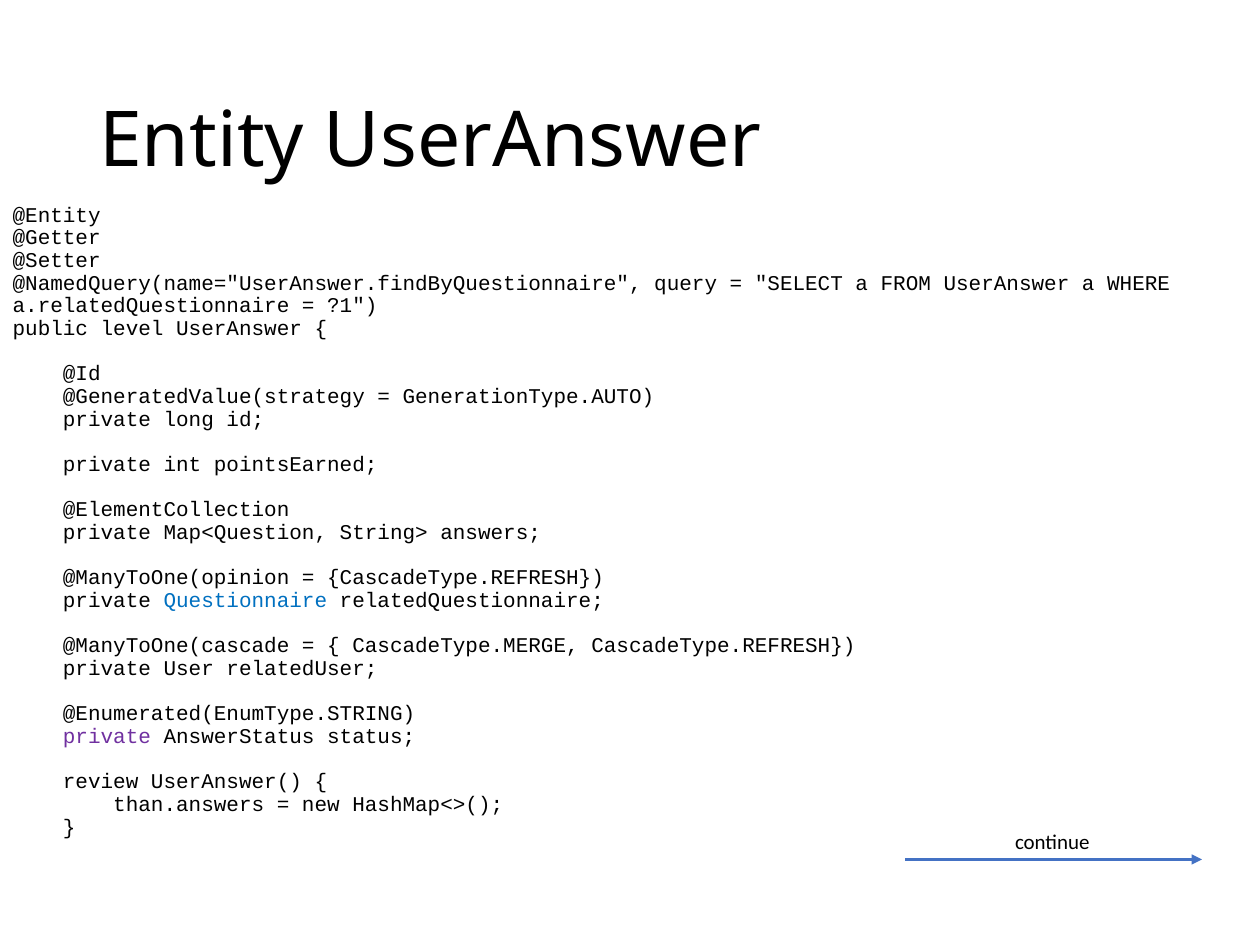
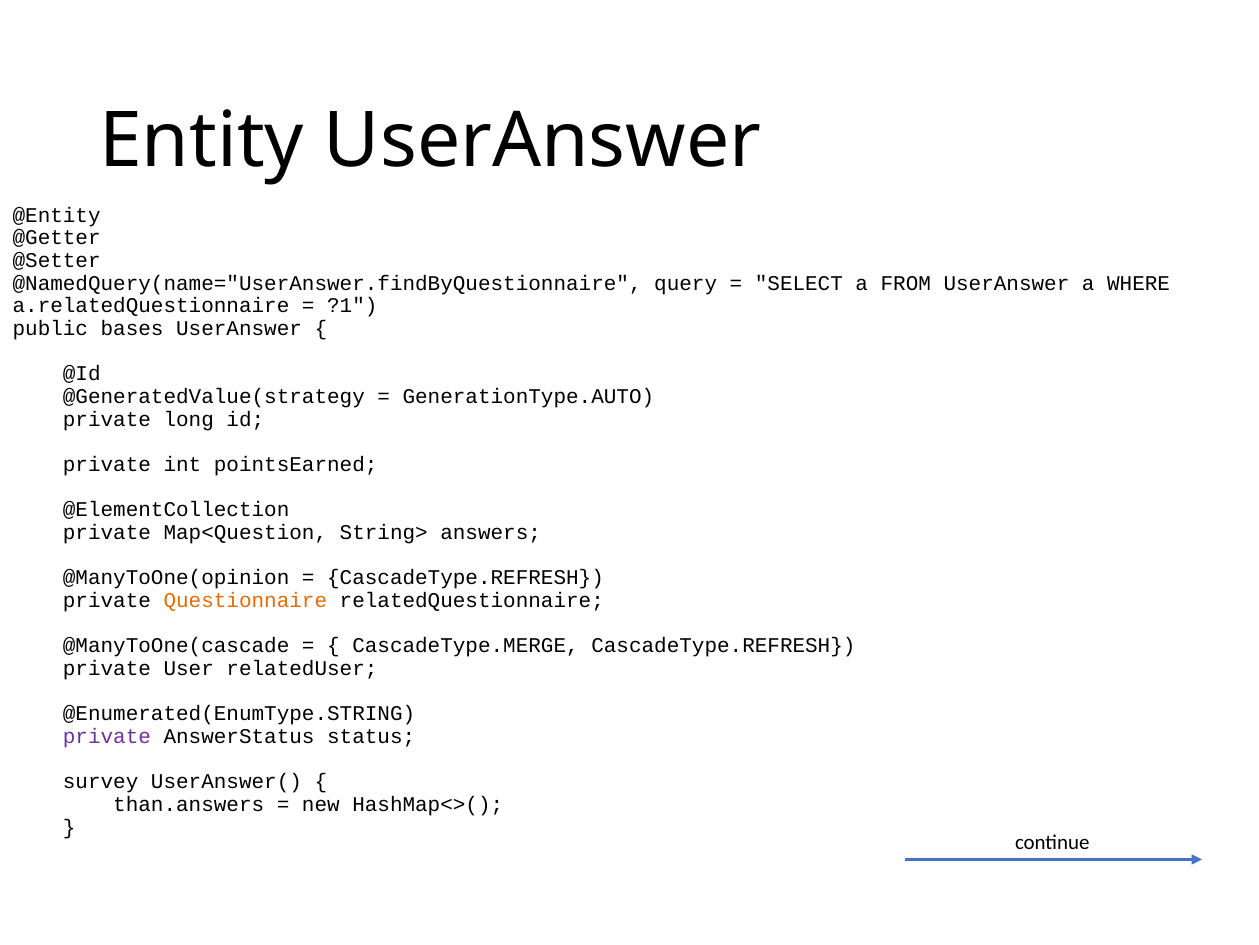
level: level -> bases (132, 328)
Questionnaire colour: blue -> orange (245, 600)
review: review -> survey (101, 781)
